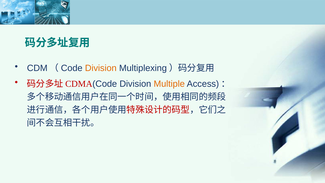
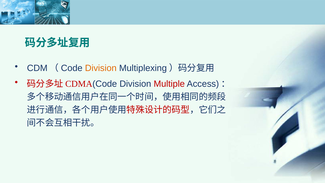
Multiple colour: orange -> red (169, 84)
